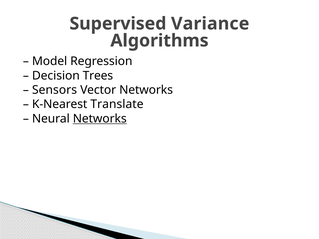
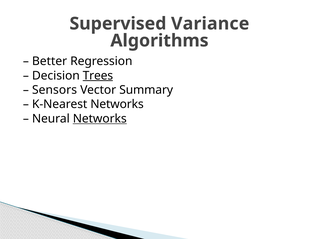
Model: Model -> Better (50, 61)
Trees underline: none -> present (98, 76)
Vector Networks: Networks -> Summary (146, 90)
K-Nearest Translate: Translate -> Networks (117, 104)
